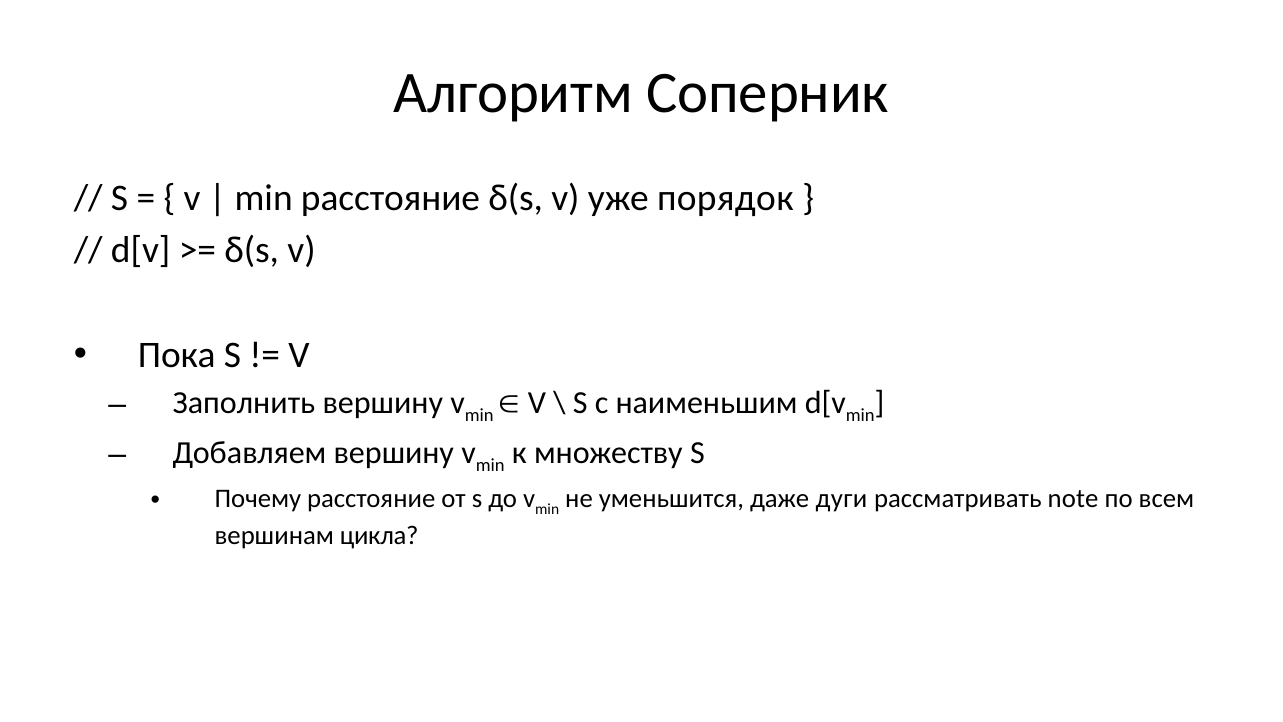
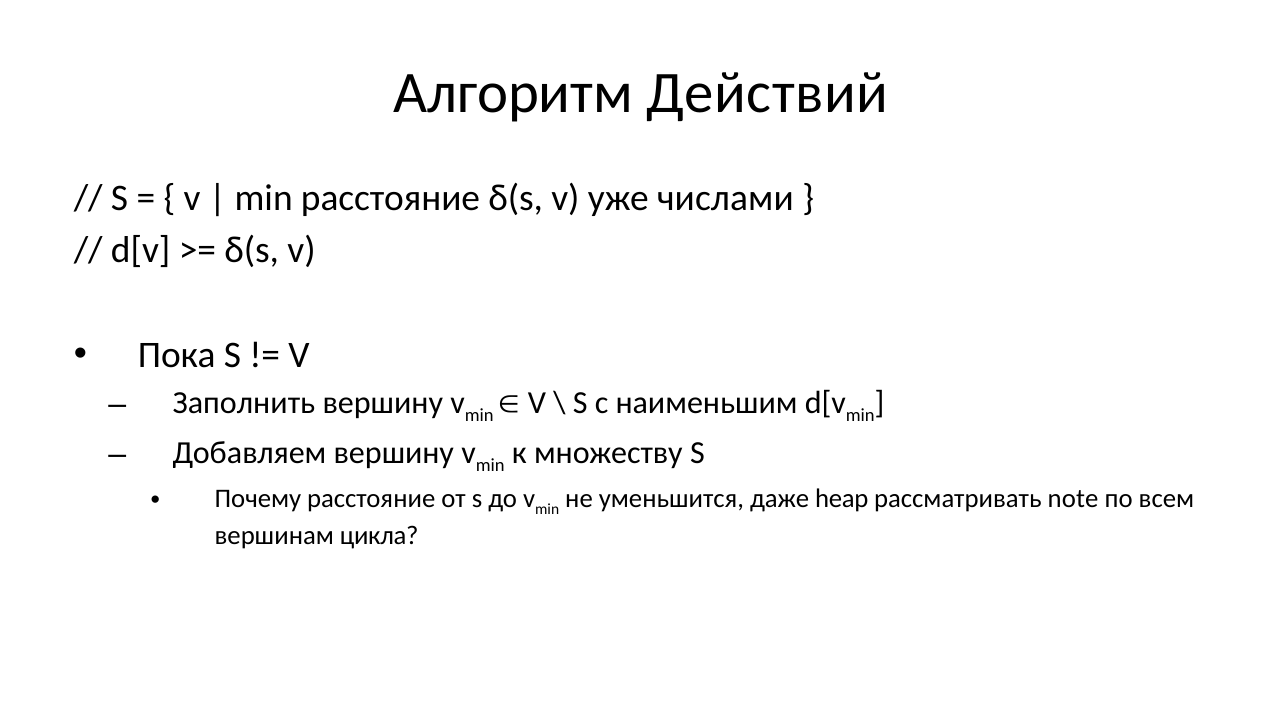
Соперник: Соперник -> Действий (767, 93)
порядок: порядок -> числами (725, 198)
дуги: дуги -> heap (842, 499)
